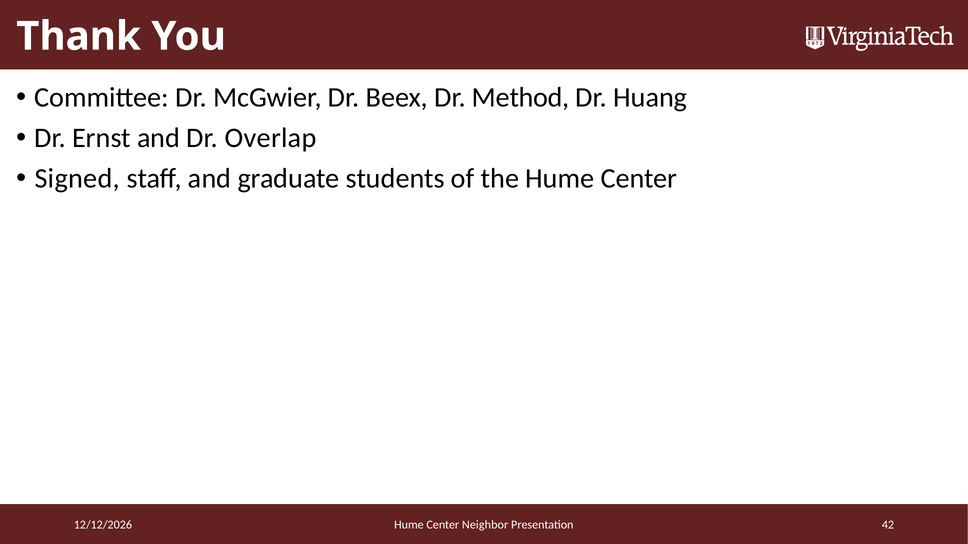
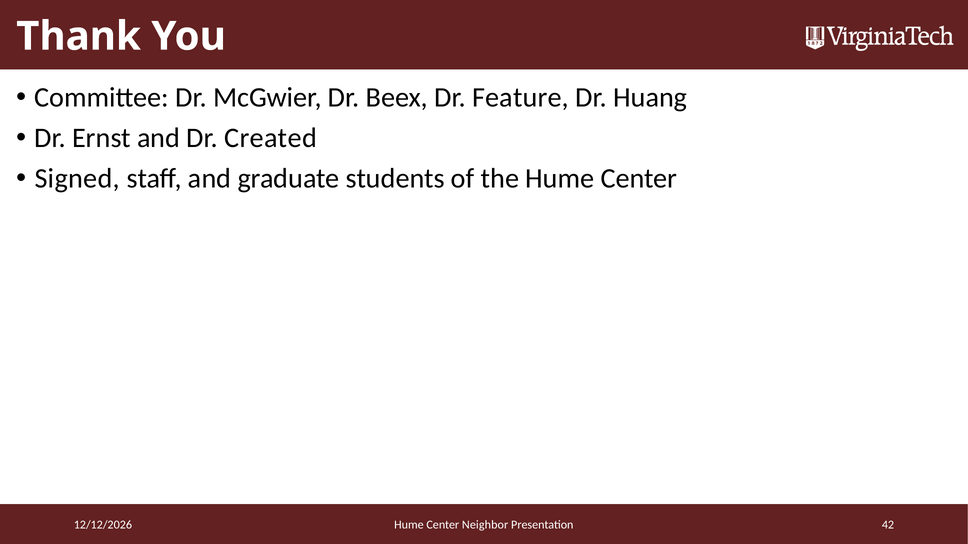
Method: Method -> Feature (520, 98)
Overlap: Overlap -> Created (271, 138)
